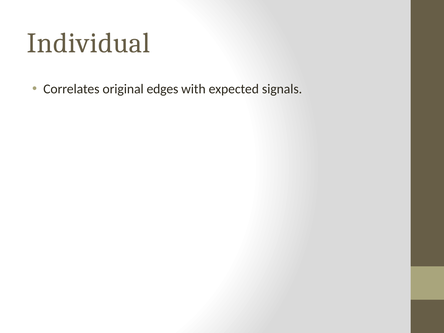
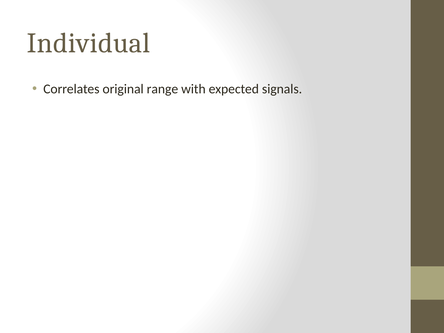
edges: edges -> range (162, 89)
